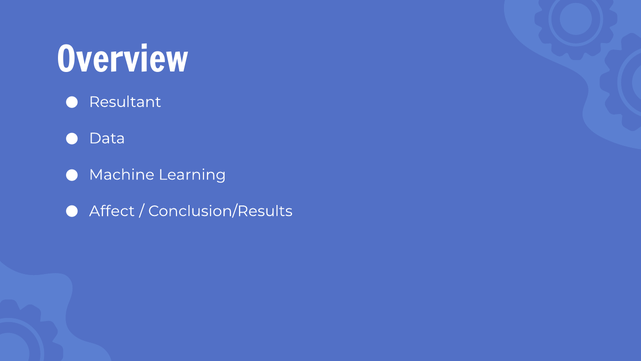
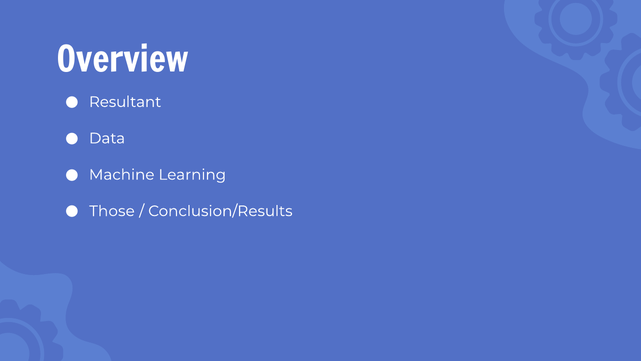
Affect: Affect -> Those (112, 211)
